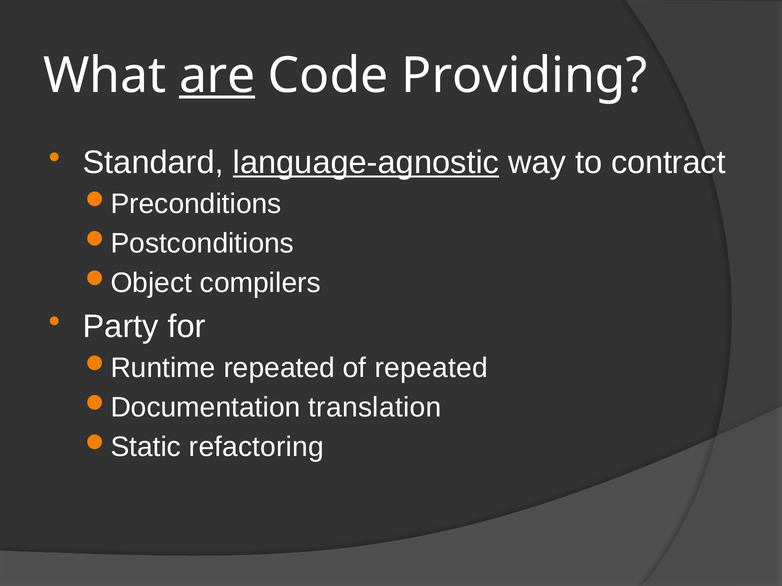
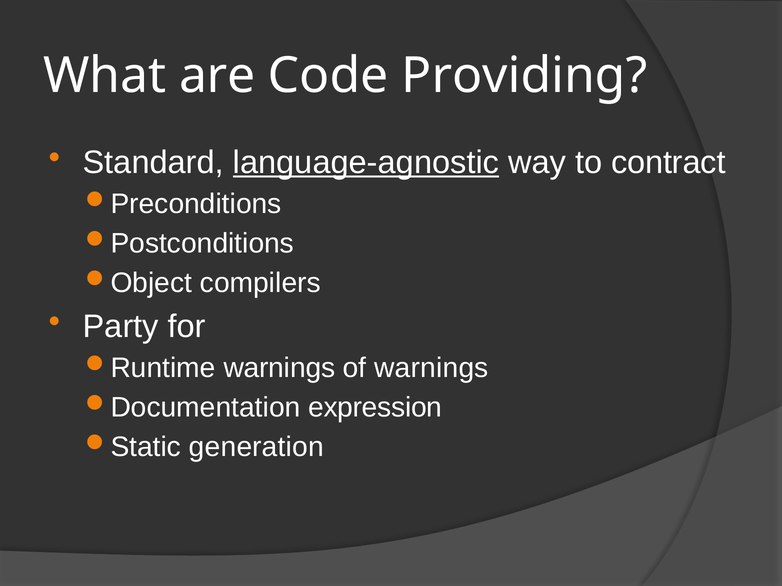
are underline: present -> none (217, 76)
repeated: repeated -> warnings (279, 368)
of repeated: repeated -> warnings (431, 368)
translation: translation -> expression (375, 408)
refactoring: refactoring -> generation (256, 447)
